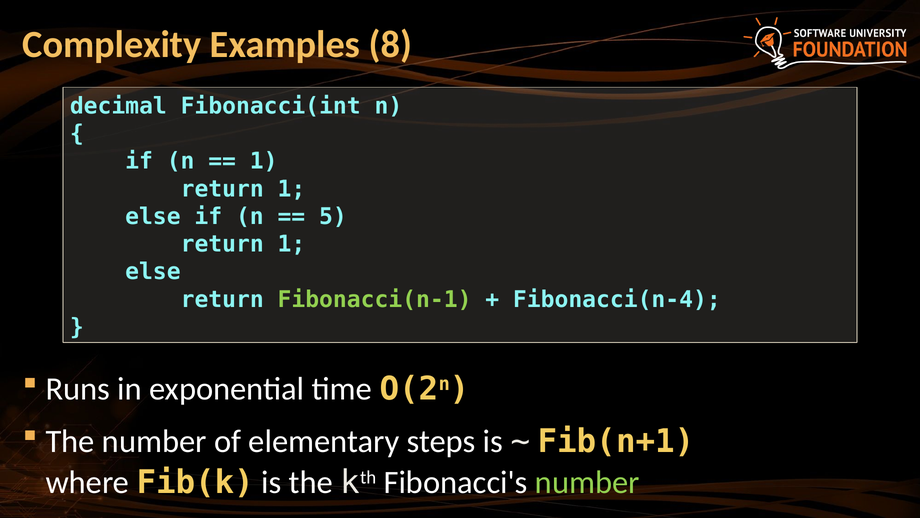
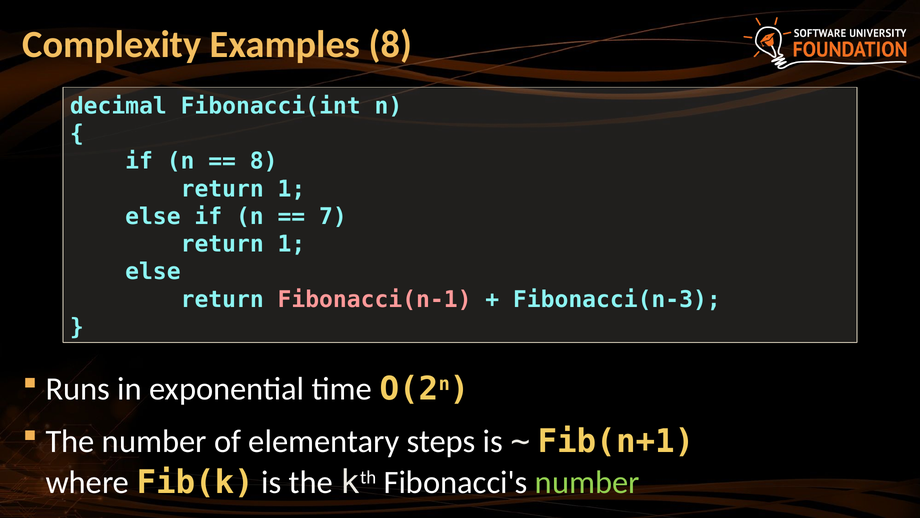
1: 1 -> 8 (264, 161)
5: 5 -> 7 (333, 216)
Fibonacci(n-1 colour: light green -> pink (375, 299)
Fibonacci(n-4: Fibonacci(n-4 -> Fibonacci(n-3 (617, 299)
